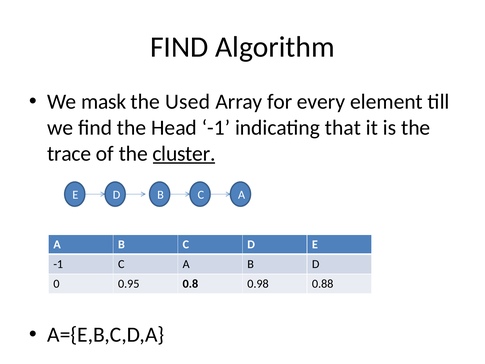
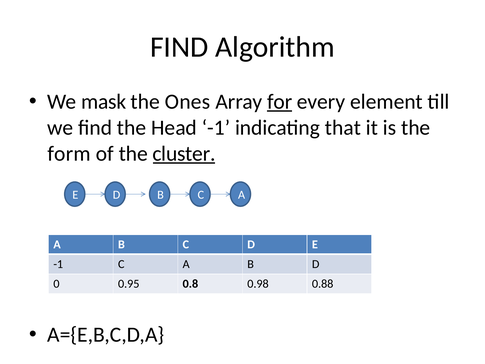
Used: Used -> Ones (188, 102)
for underline: none -> present (280, 102)
trace: trace -> form (69, 153)
